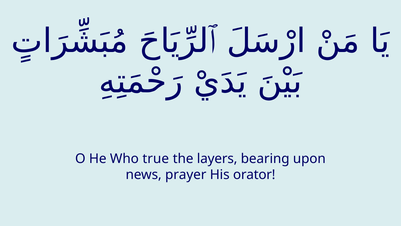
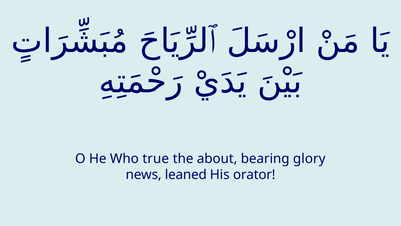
layers: layers -> about (217, 158)
upon: upon -> glory (309, 158)
prayer: prayer -> leaned (186, 174)
